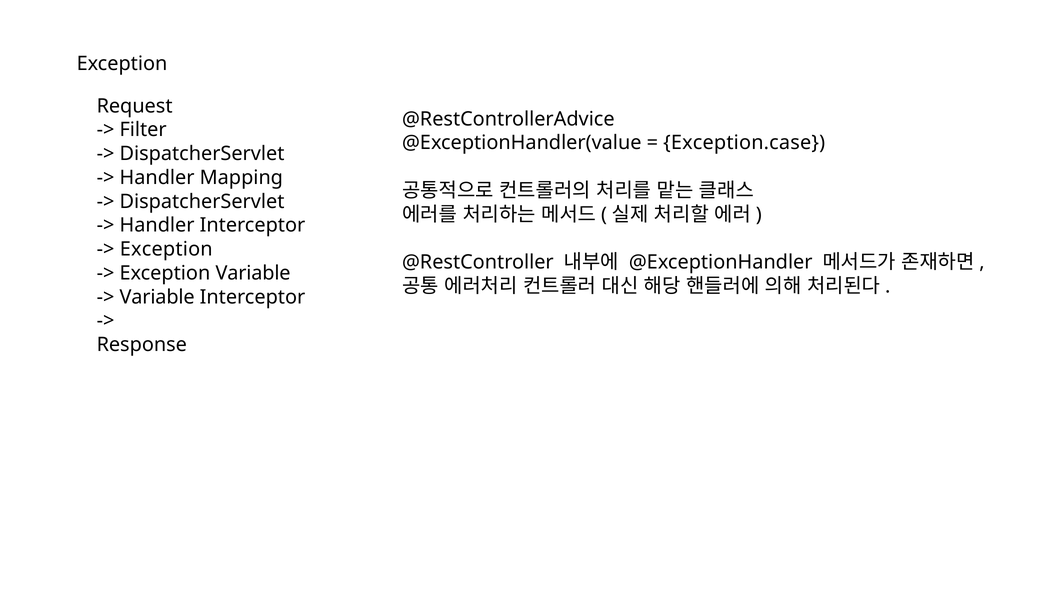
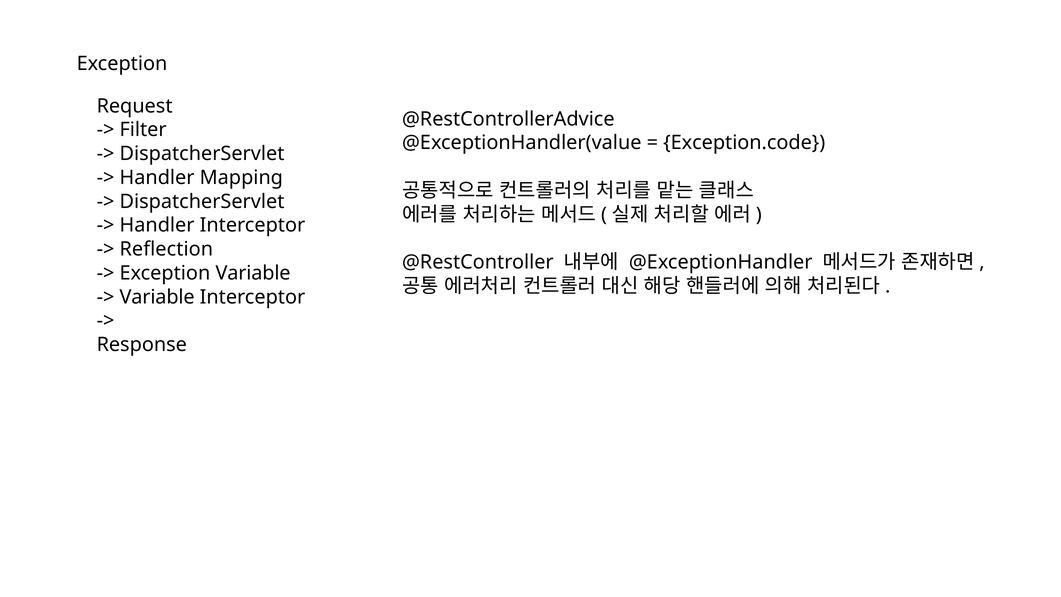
Exception.case: Exception.case -> Exception.code (744, 143)
Exception: Exception -> Reflection (166, 249)
